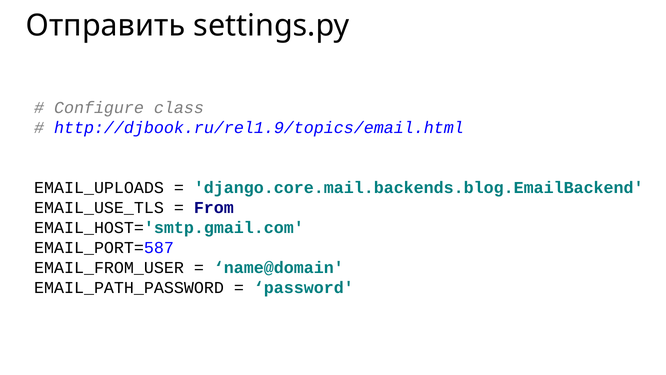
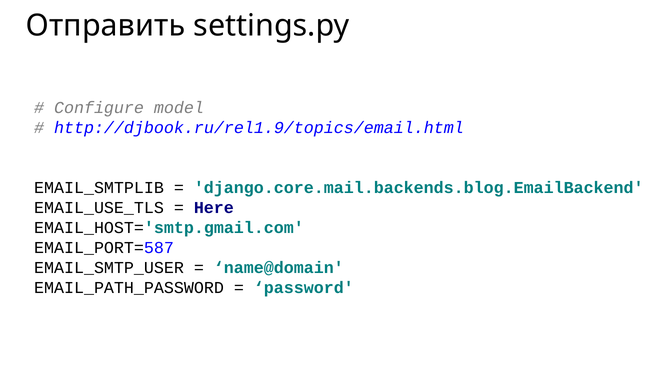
class: class -> model (179, 108)
EMAIL_UPLOADS: EMAIL_UPLOADS -> EMAIL_SMTPLIB (99, 188)
From: From -> Here (214, 208)
EMAIL_FROM_USER: EMAIL_FROM_USER -> EMAIL_SMTP_USER (109, 268)
